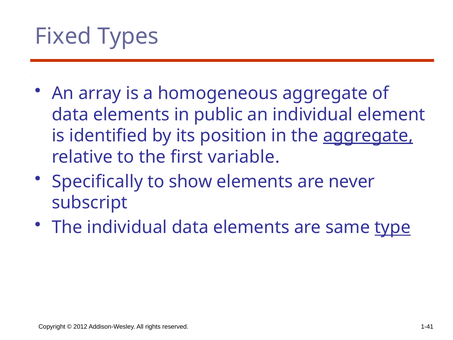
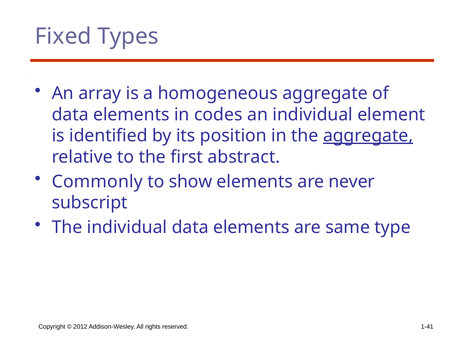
public: public -> codes (218, 114)
variable: variable -> abstract (244, 157)
Specifically: Specifically -> Commonly (97, 181)
type underline: present -> none (393, 227)
